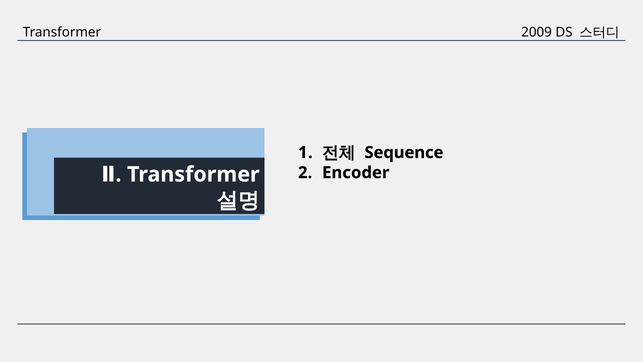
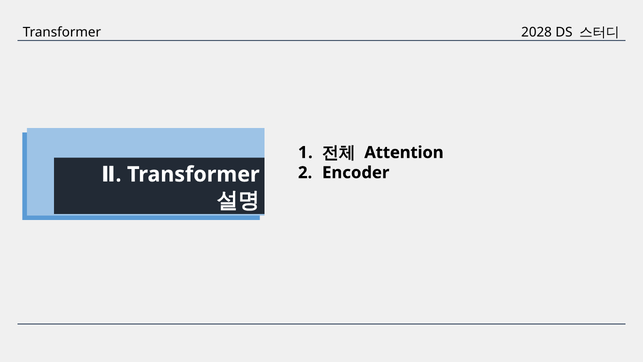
2009: 2009 -> 2028 (537, 32)
Sequence: Sequence -> Attention (404, 152)
